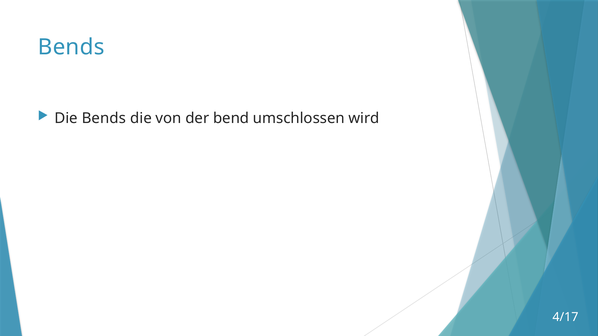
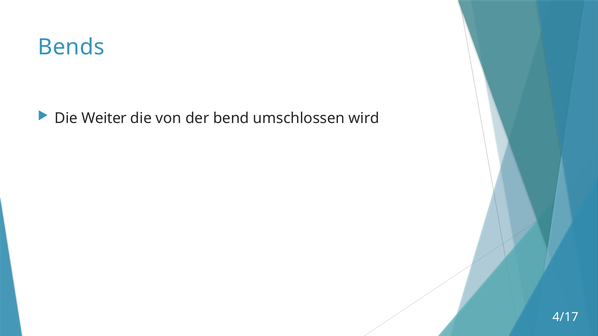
Die Bends: Bends -> Weiter (104, 118)
